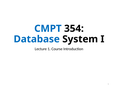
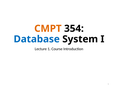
CMPT colour: blue -> orange (48, 29)
